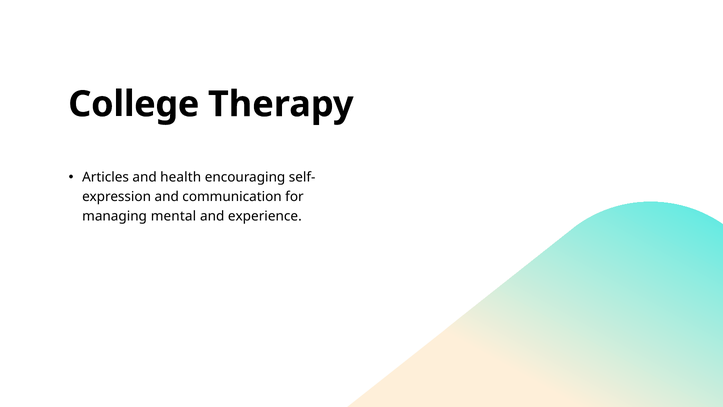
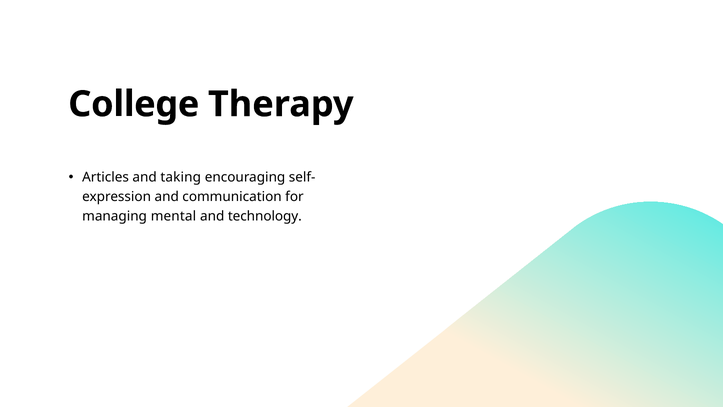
health: health -> taking (181, 177)
experience: experience -> technology (265, 216)
